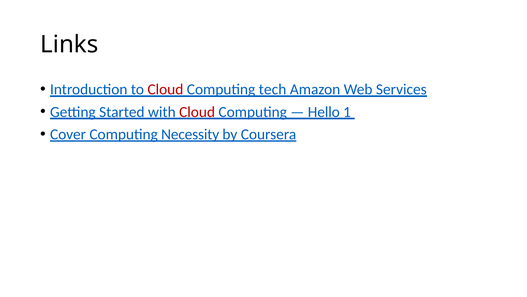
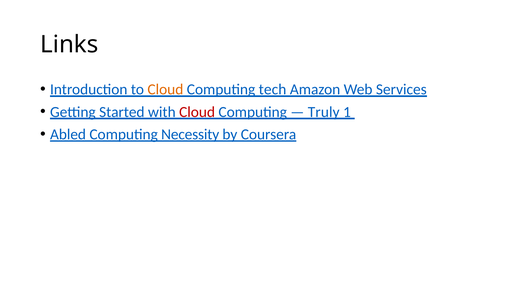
Cloud colour: red -> orange (165, 89)
Hello: Hello -> Truly (324, 112)
Cover: Cover -> Abled (68, 134)
